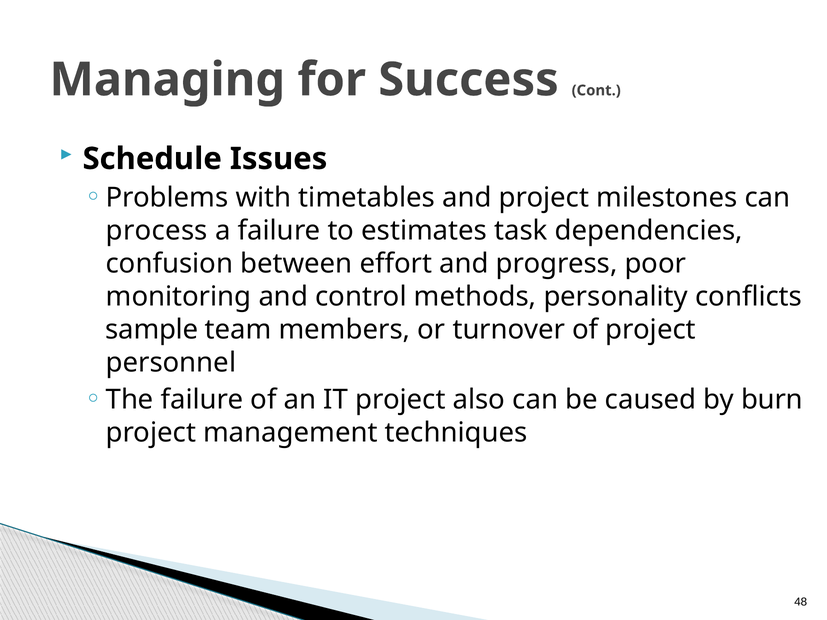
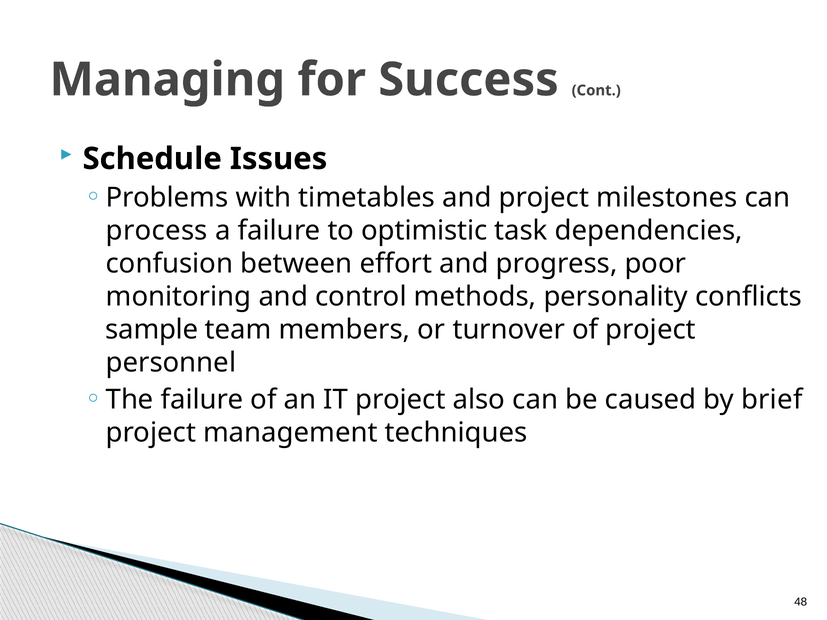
estimates: estimates -> optimistic (424, 231)
burn: burn -> brief (772, 400)
